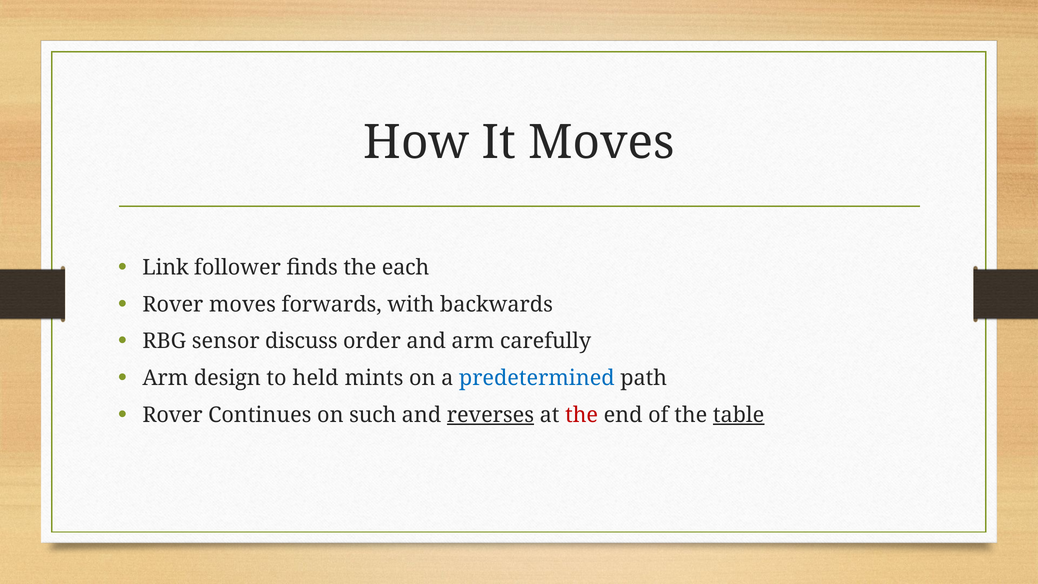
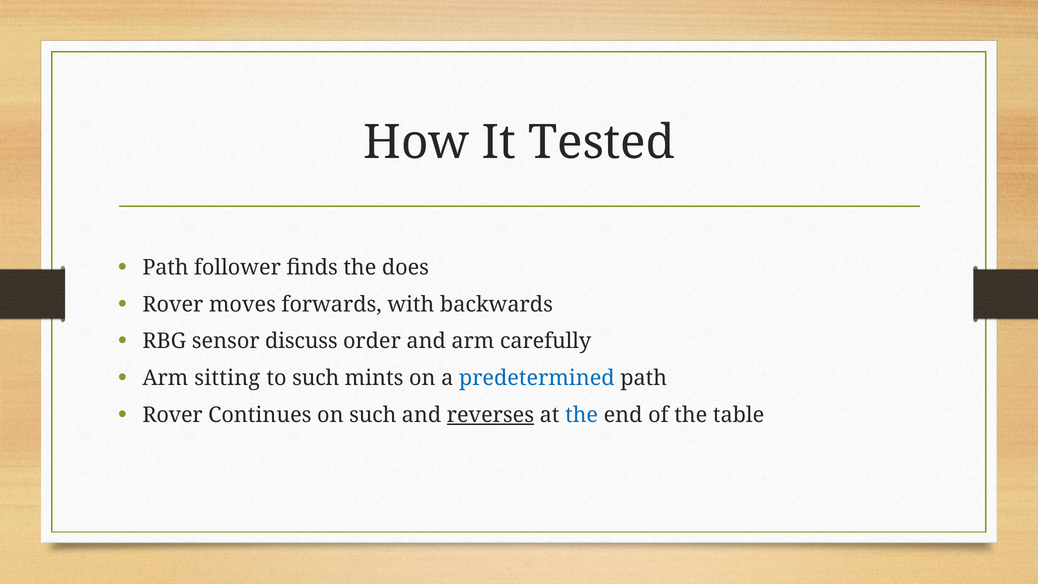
It Moves: Moves -> Tested (602, 142)
Link: Link -> Path (165, 268)
each: each -> does (405, 268)
design: design -> sitting (227, 378)
to held: held -> such (316, 378)
the colour: red -> blue (582, 415)
table underline: present -> none (739, 415)
